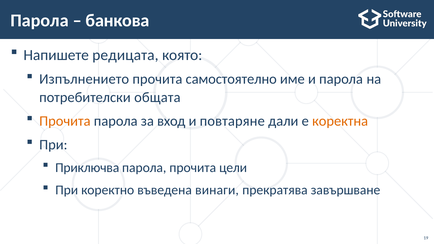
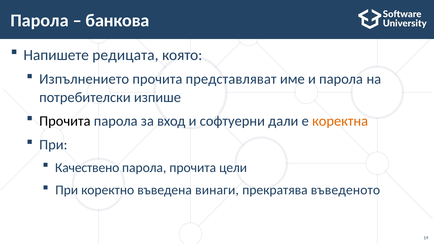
самостоятелно: самостоятелно -> представляват (231, 79)
общата: общата -> изпише (157, 97)
Прочита colour: orange -> black (65, 121)
повтаряне: повтаряне -> софтуерни (232, 121)
Приключва: Приключва -> Качествено (87, 168)
завършване: завършване -> въведеното (345, 190)
